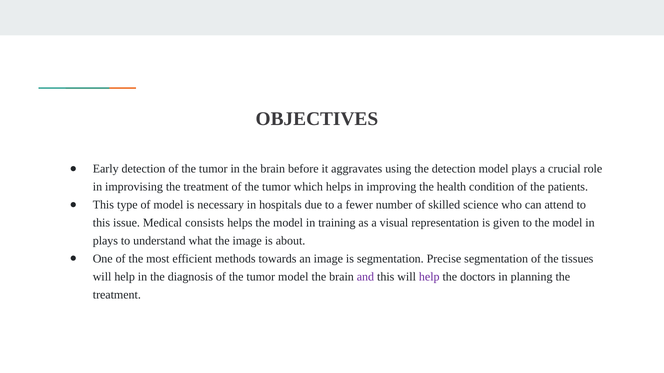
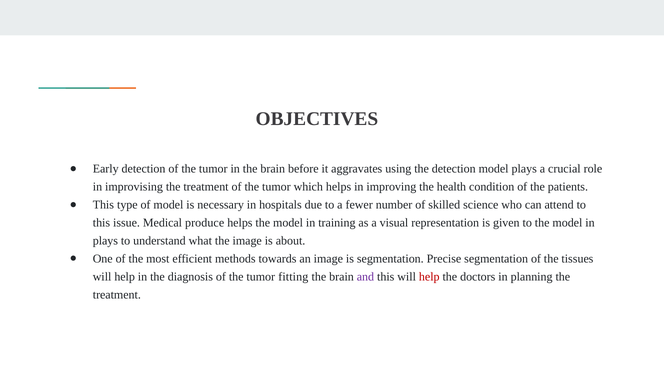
consists: consists -> produce (205, 223)
tumor model: model -> fitting (293, 277)
help colour: purple -> red (429, 277)
